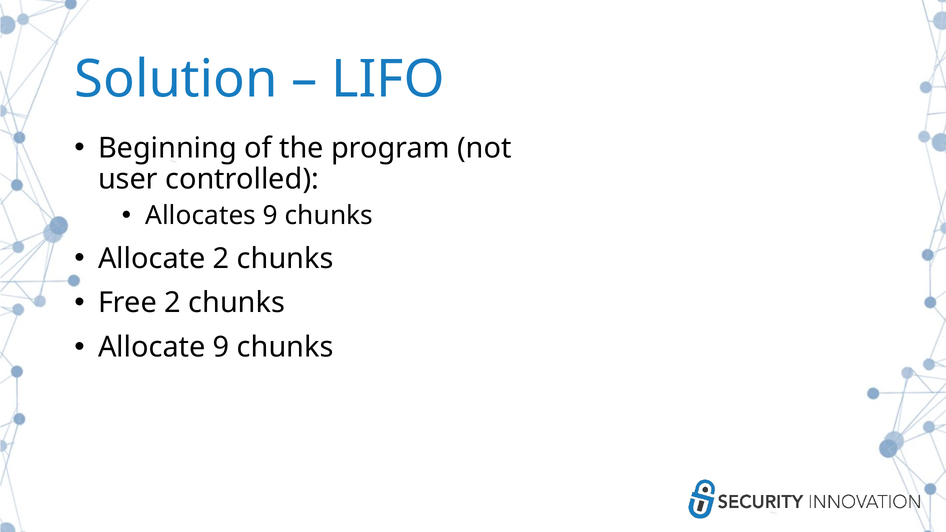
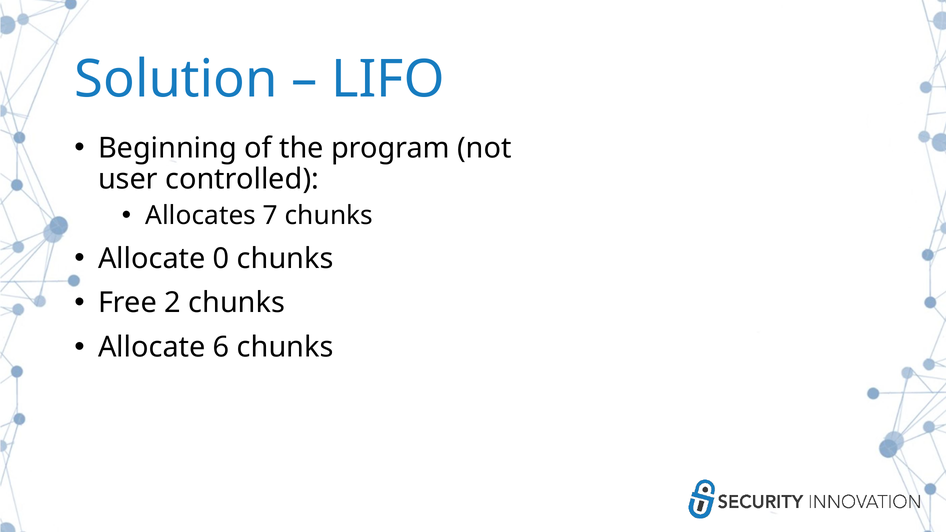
Allocates 9: 9 -> 7 (270, 216)
Allocate 2: 2 -> 0 (221, 259)
Allocate 9: 9 -> 6 (221, 347)
